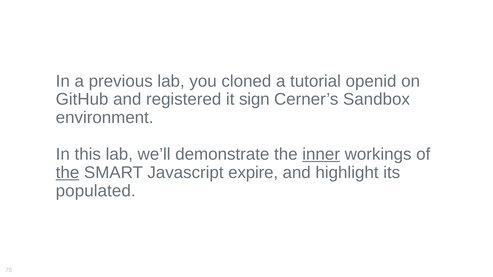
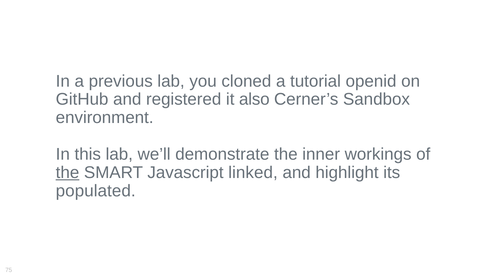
sign: sign -> also (254, 99)
inner underline: present -> none (321, 154)
expire: expire -> linked (253, 173)
